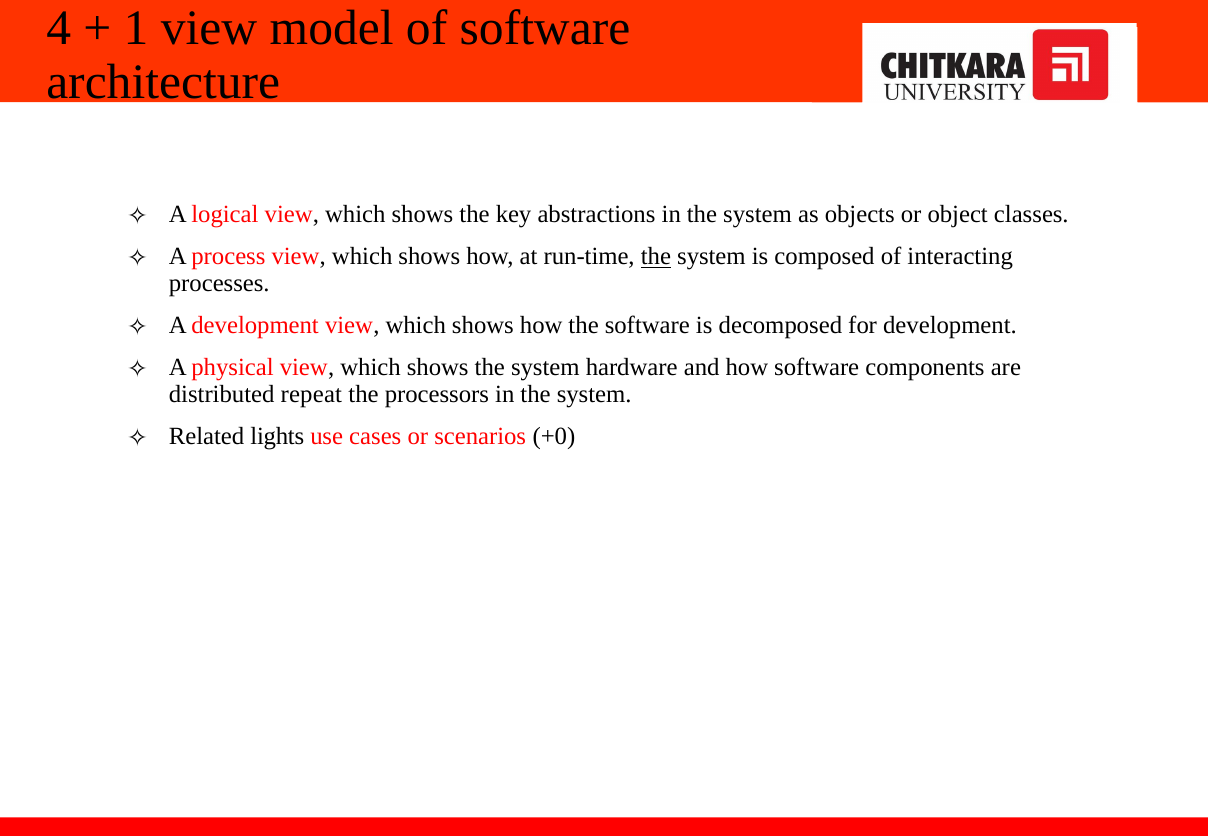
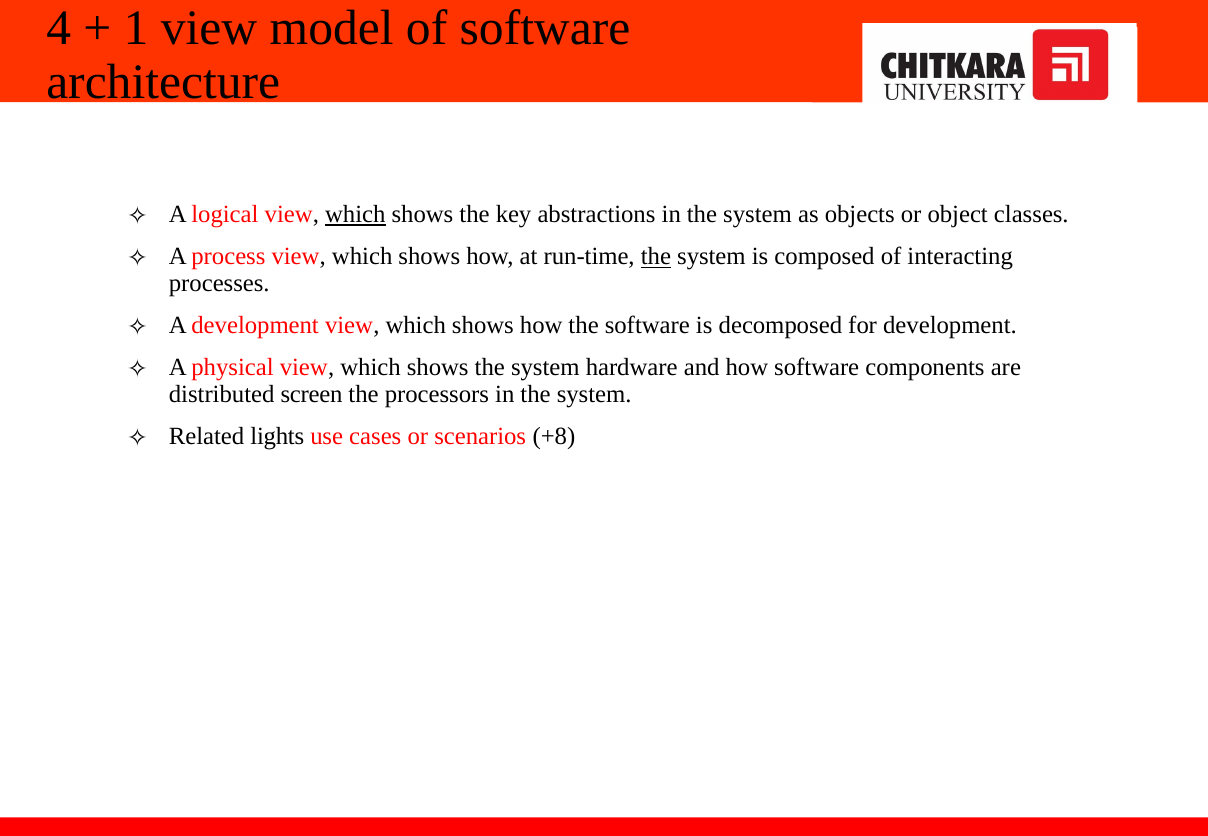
which underline: none -> present (355, 215)
repeat: repeat -> screen (312, 395)
+0: +0 -> +8 (554, 437)
